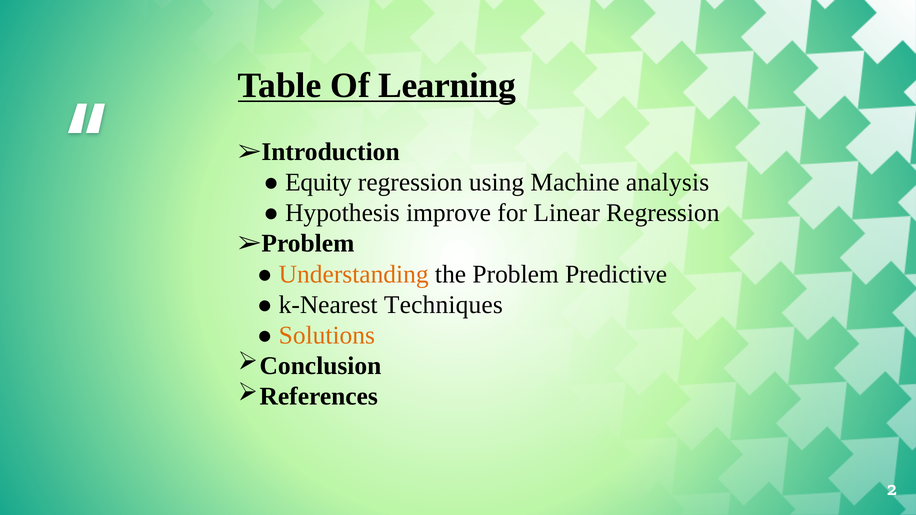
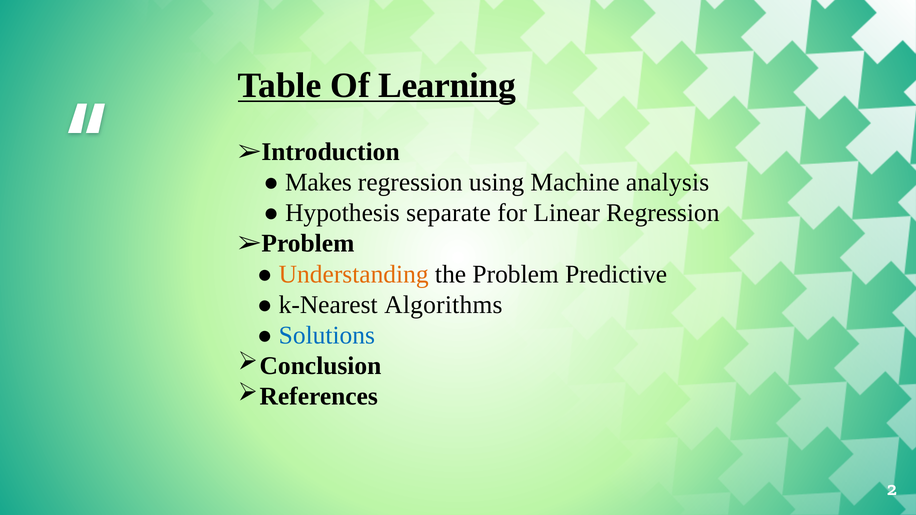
Equity: Equity -> Makes (318, 183)
improve: improve -> separate (448, 213)
Techniques: Techniques -> Algorithms (443, 305)
Solutions colour: orange -> blue (327, 335)
